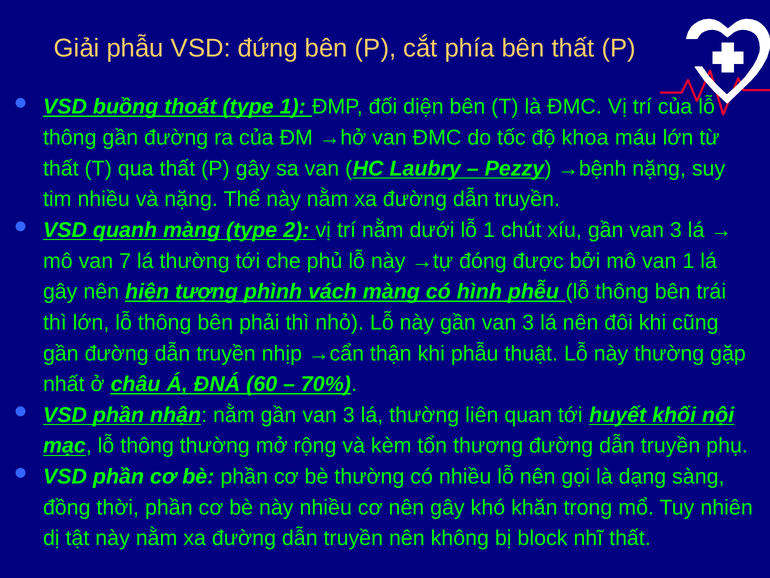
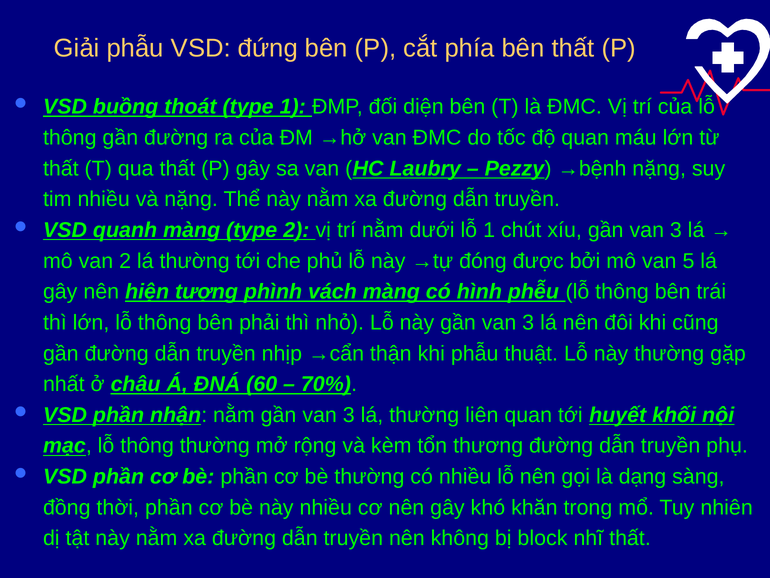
độ khoa: khoa -> quan (585, 138)
van 7: 7 -> 2 (125, 261)
van 1: 1 -> 5 (688, 261)
